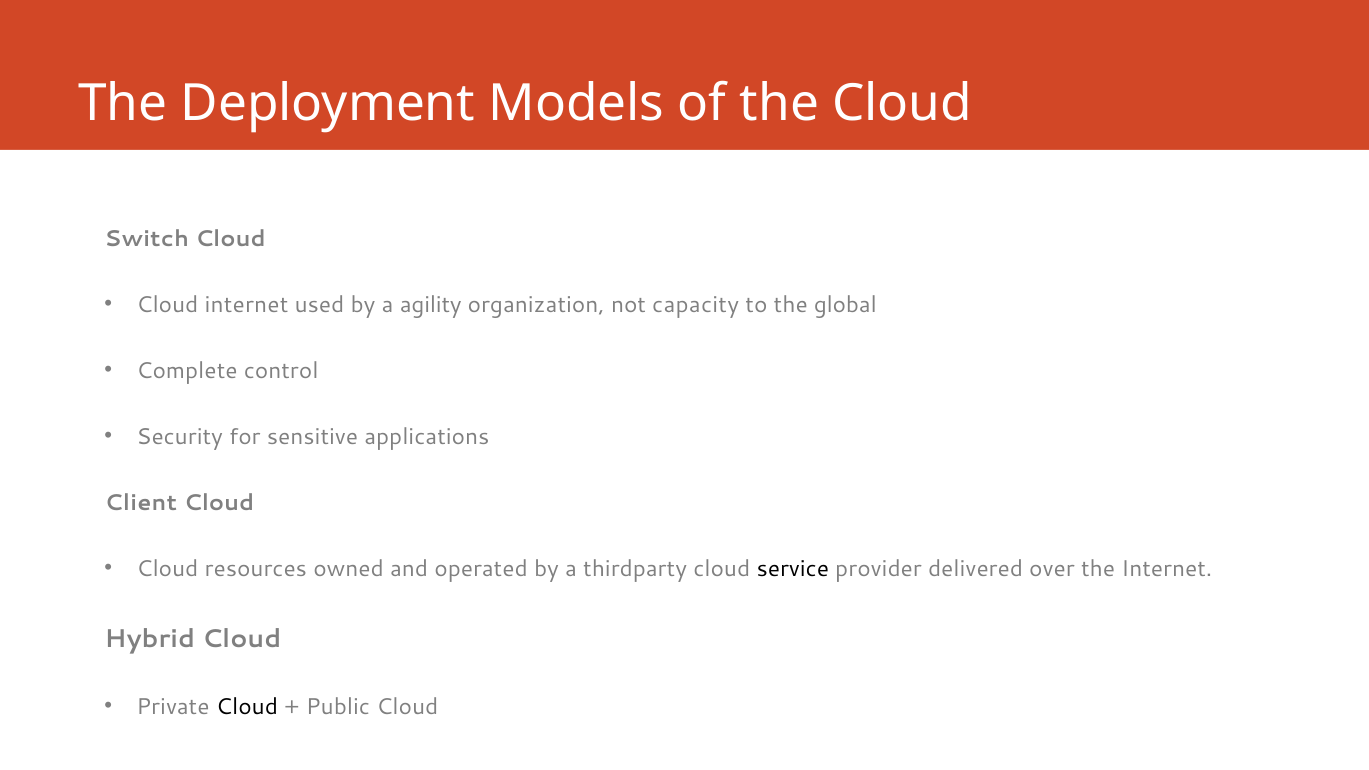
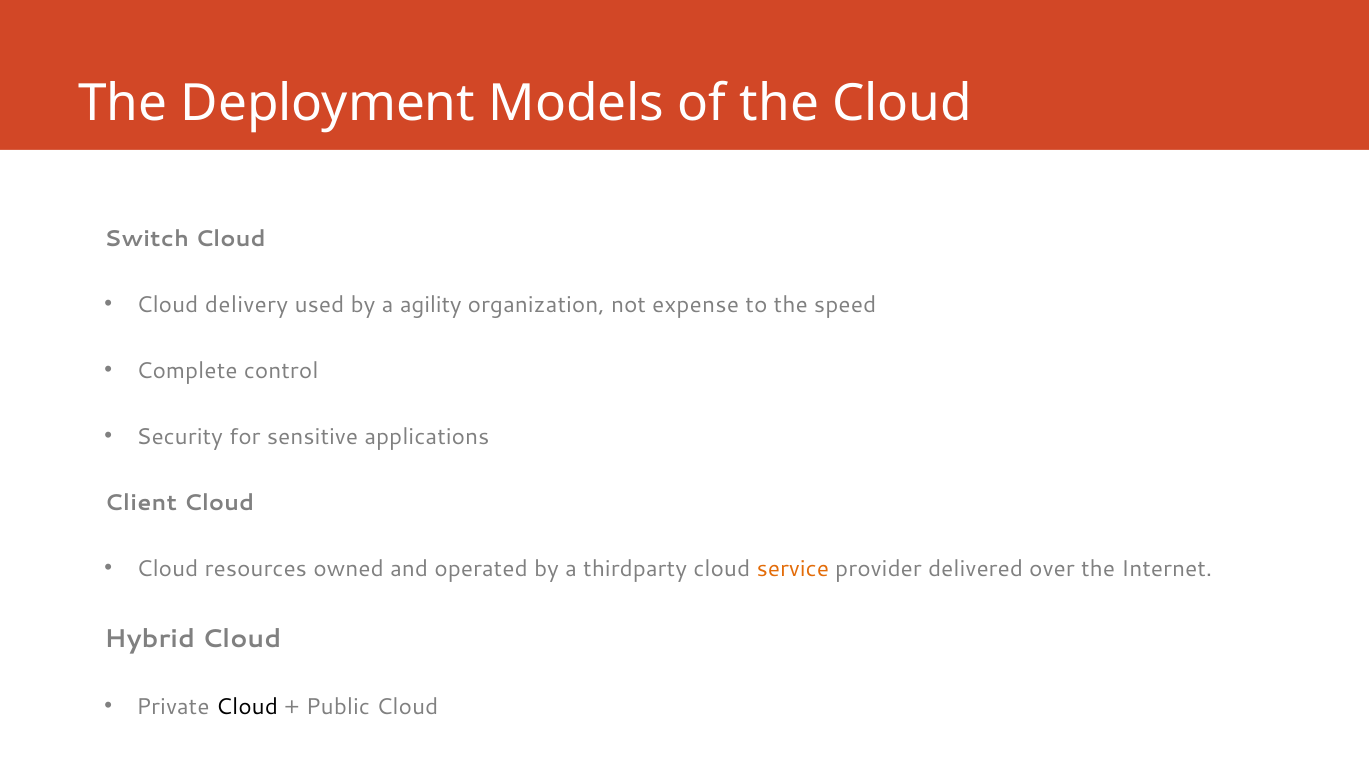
Cloud internet: internet -> delivery (246, 305)
capacity: capacity -> expense (696, 305)
global: global -> speed (845, 305)
service colour: black -> orange (793, 569)
